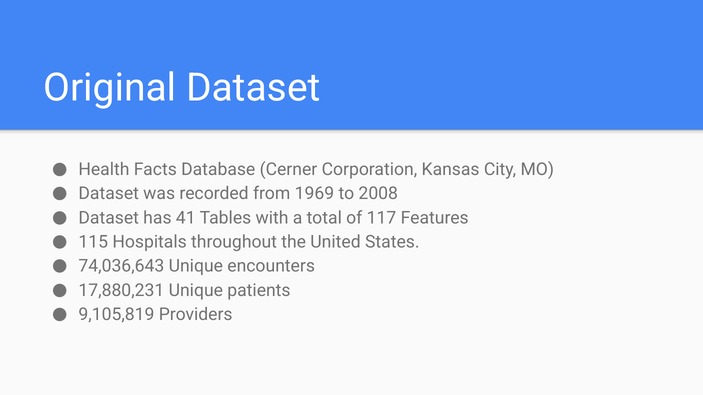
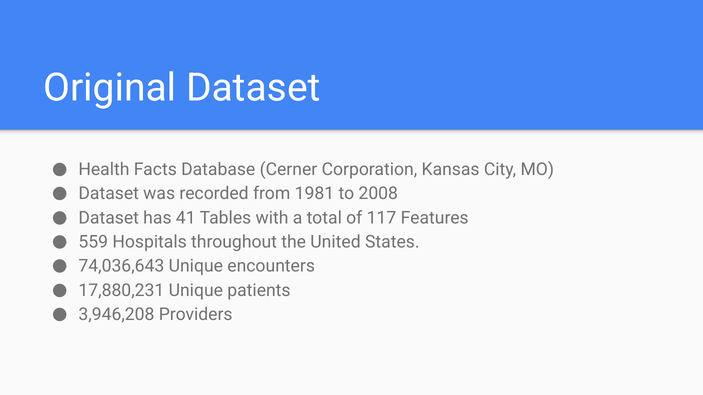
1969: 1969 -> 1981 (314, 194)
115: 115 -> 559 (93, 242)
9,105,819: 9,105,819 -> 3,946,208 (116, 315)
